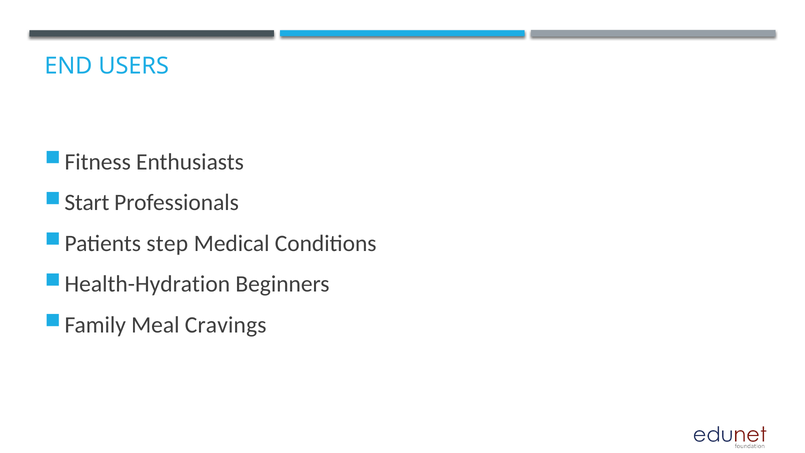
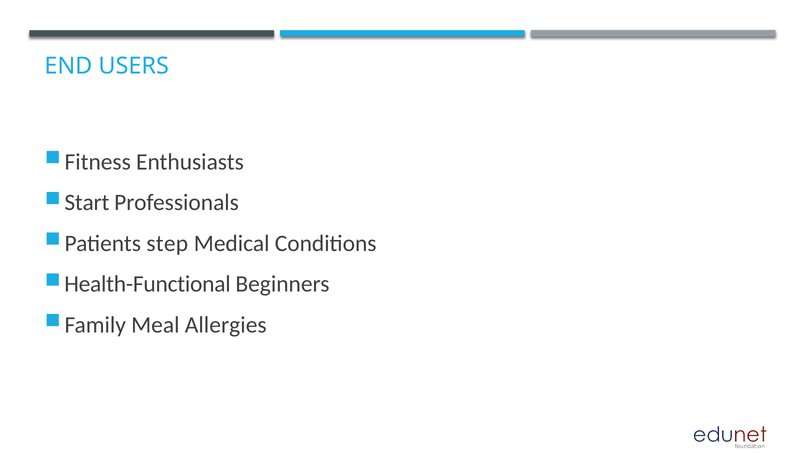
Health-Hydration: Health-Hydration -> Health-Functional (147, 284)
Cravings: Cravings -> Allergies (226, 325)
